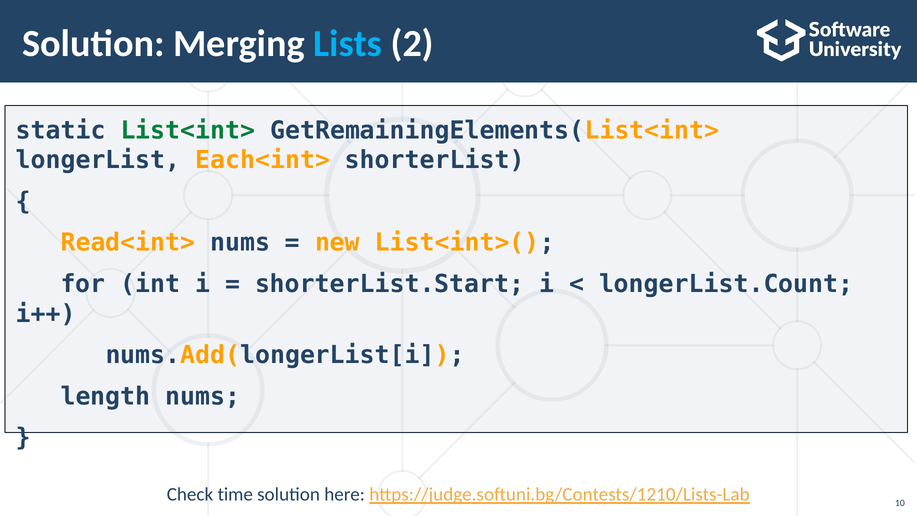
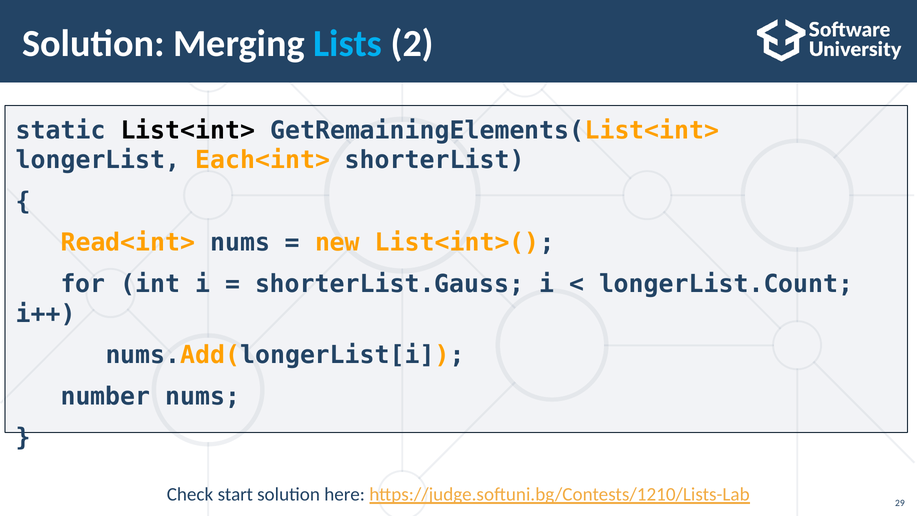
List<int> colour: green -> black (188, 130)
shorterList.Start: shorterList.Start -> shorterList.Gauss (390, 284)
length: length -> number (105, 396)
time: time -> start (235, 494)
10: 10 -> 29 (900, 503)
